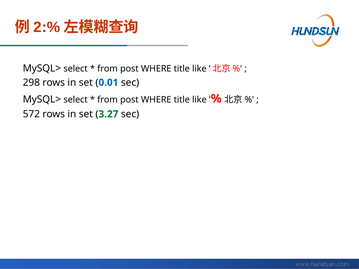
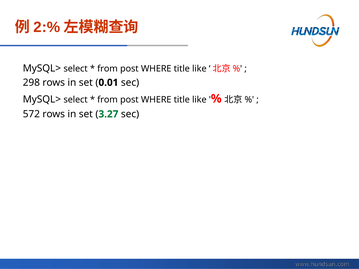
0.01 colour: blue -> black (108, 83)
